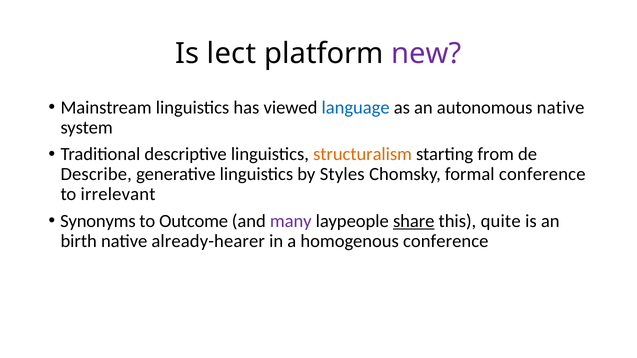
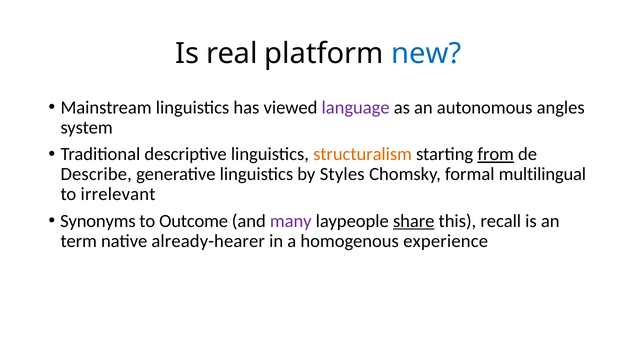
lect: lect -> real (232, 54)
new colour: purple -> blue (426, 54)
language colour: blue -> purple (356, 108)
autonomous native: native -> angles (561, 108)
from underline: none -> present (496, 154)
formal conference: conference -> multilingual (542, 174)
quite: quite -> recall (501, 221)
birth: birth -> term (79, 241)
homogenous conference: conference -> experience (446, 241)
